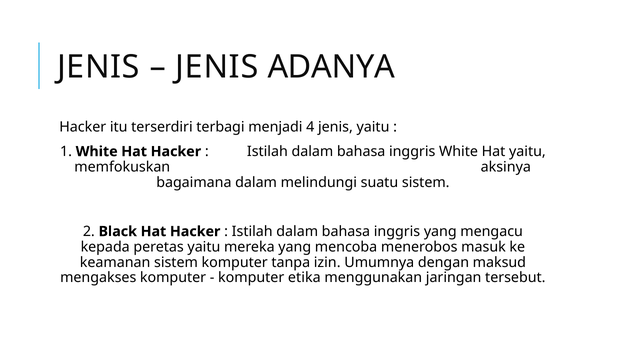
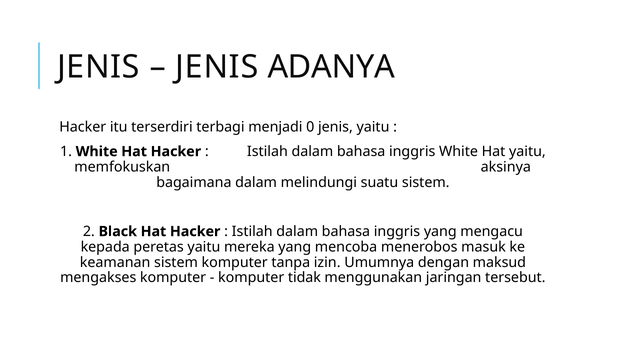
4: 4 -> 0 (310, 127)
etika: etika -> tidak (304, 277)
